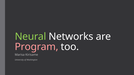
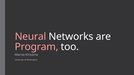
Neural colour: light green -> pink (31, 37)
